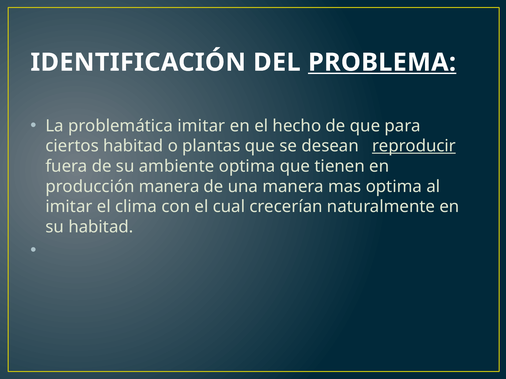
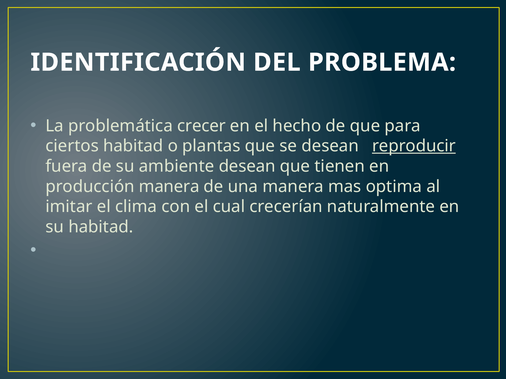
PROBLEMA underline: present -> none (382, 62)
problemática imitar: imitar -> crecer (202, 126)
ambiente optima: optima -> desean (247, 166)
